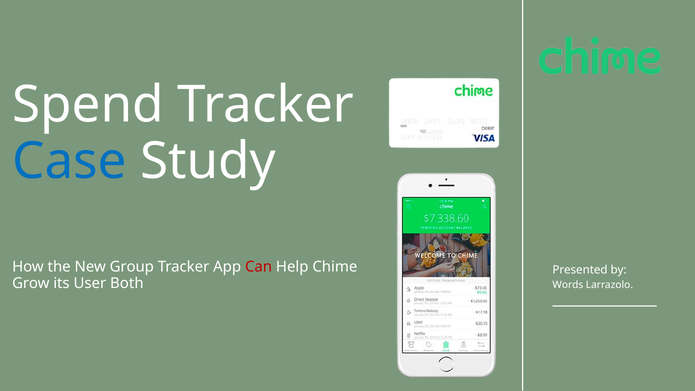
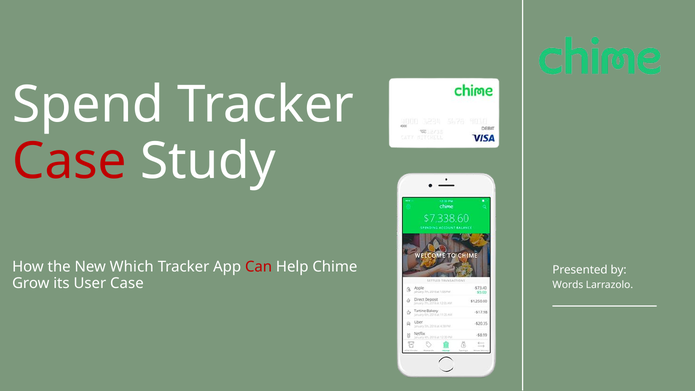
Case colour: blue -> red (69, 161)
Group: Group -> Which (132, 267)
User Both: Both -> Case (127, 283)
